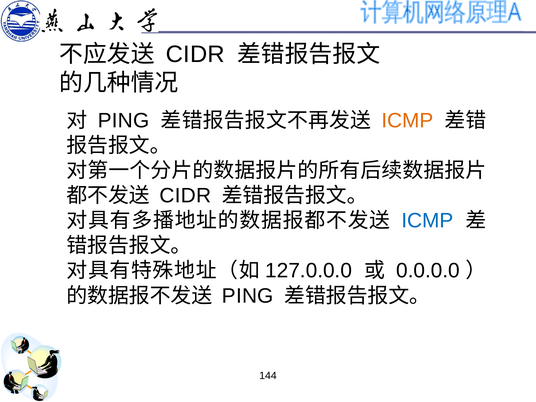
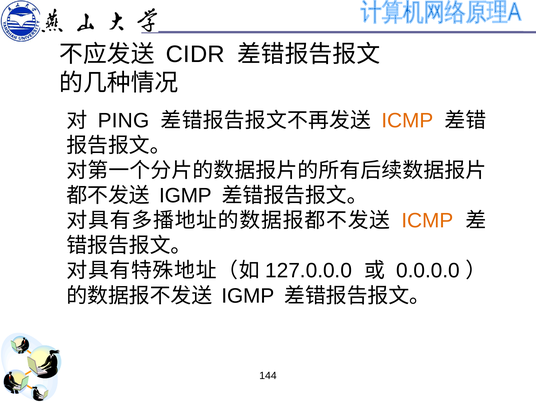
CIDR: CIDR -> IGMP (186, 196)
ICMP colour: blue -> orange (428, 221)
PING: PING -> IGMP (248, 296)
